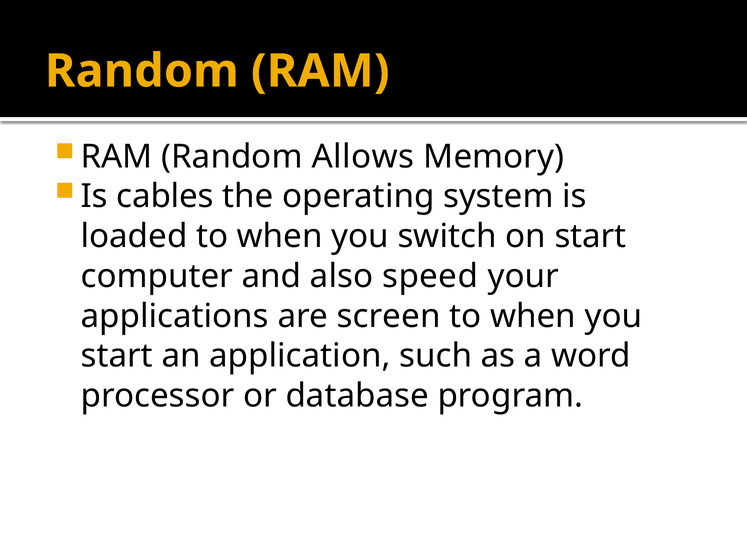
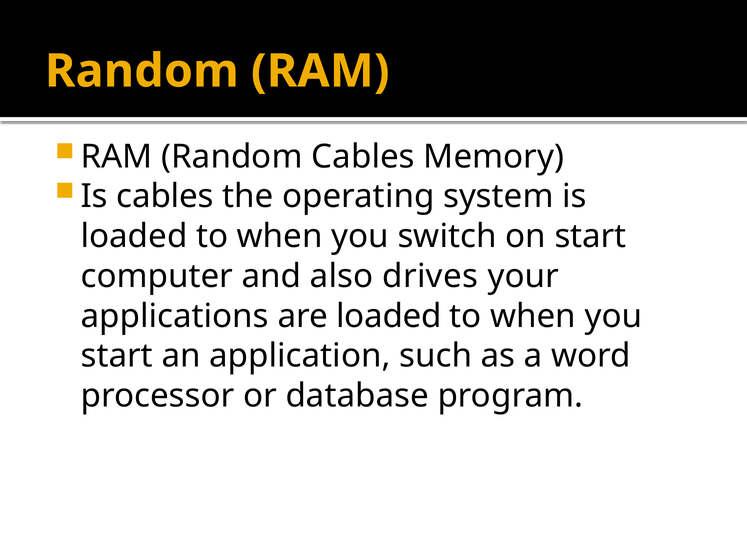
Random Allows: Allows -> Cables (363, 157)
speed: speed -> drives (430, 276)
are screen: screen -> loaded (389, 316)
